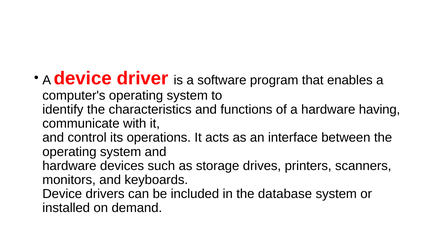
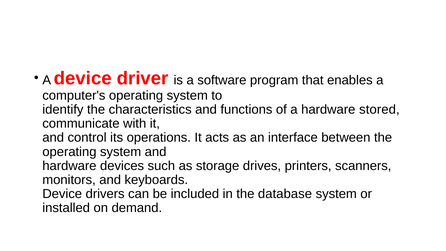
having: having -> stored (379, 110)
